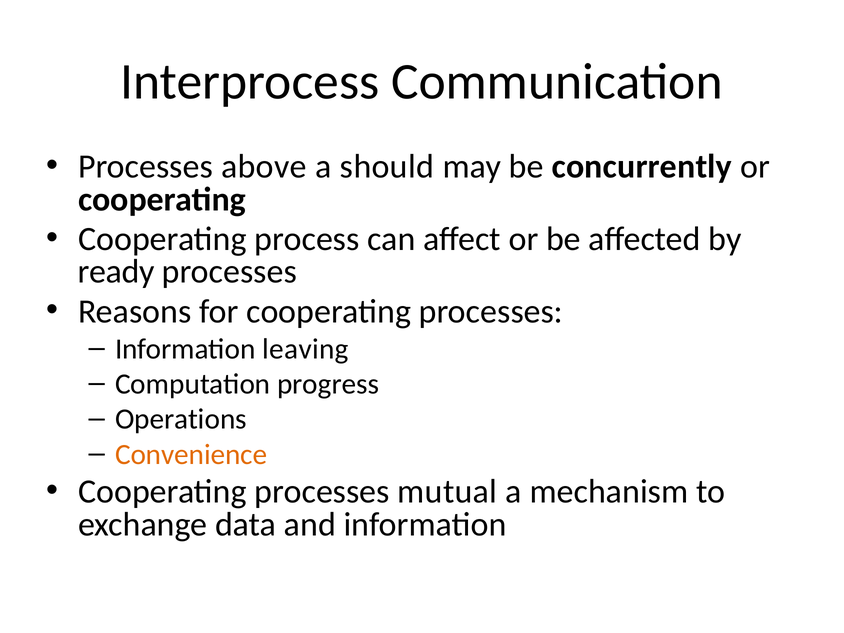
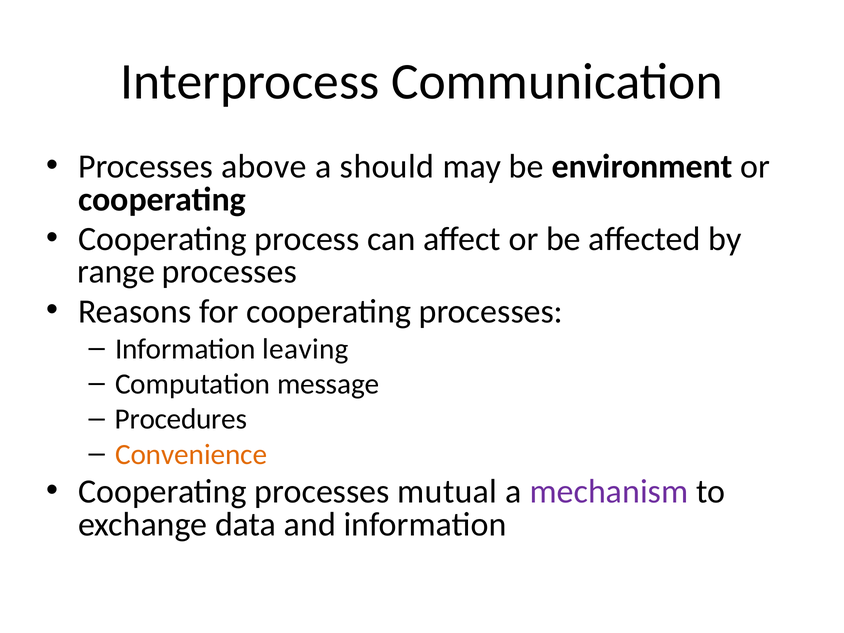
concurrently: concurrently -> environment (642, 167)
ready: ready -> range (116, 272)
progress: progress -> message (328, 384)
Operations: Operations -> Procedures (181, 419)
mechanism colour: black -> purple (609, 492)
